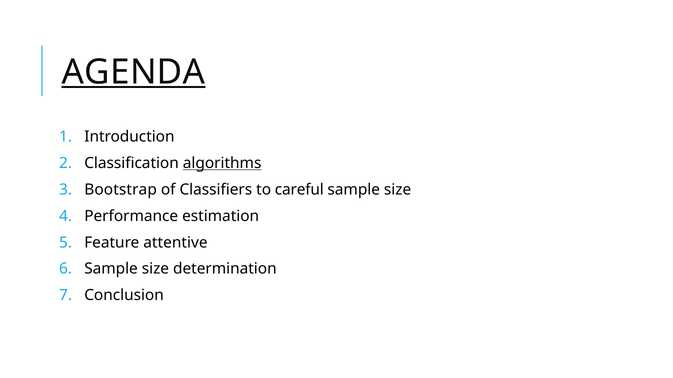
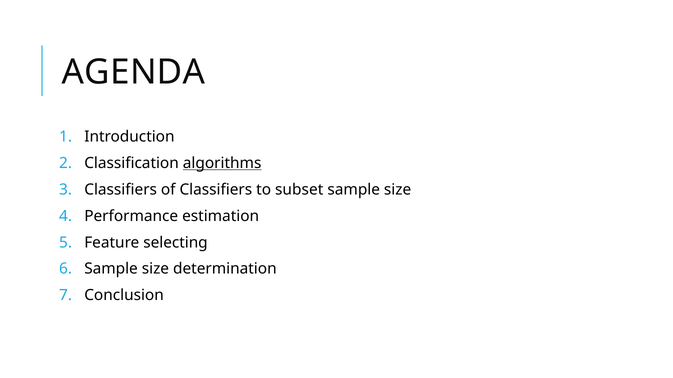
AGENDA underline: present -> none (133, 72)
Bootstrap: Bootstrap -> Classifiers (121, 190)
careful: careful -> subset (299, 190)
attentive: attentive -> selecting (176, 243)
